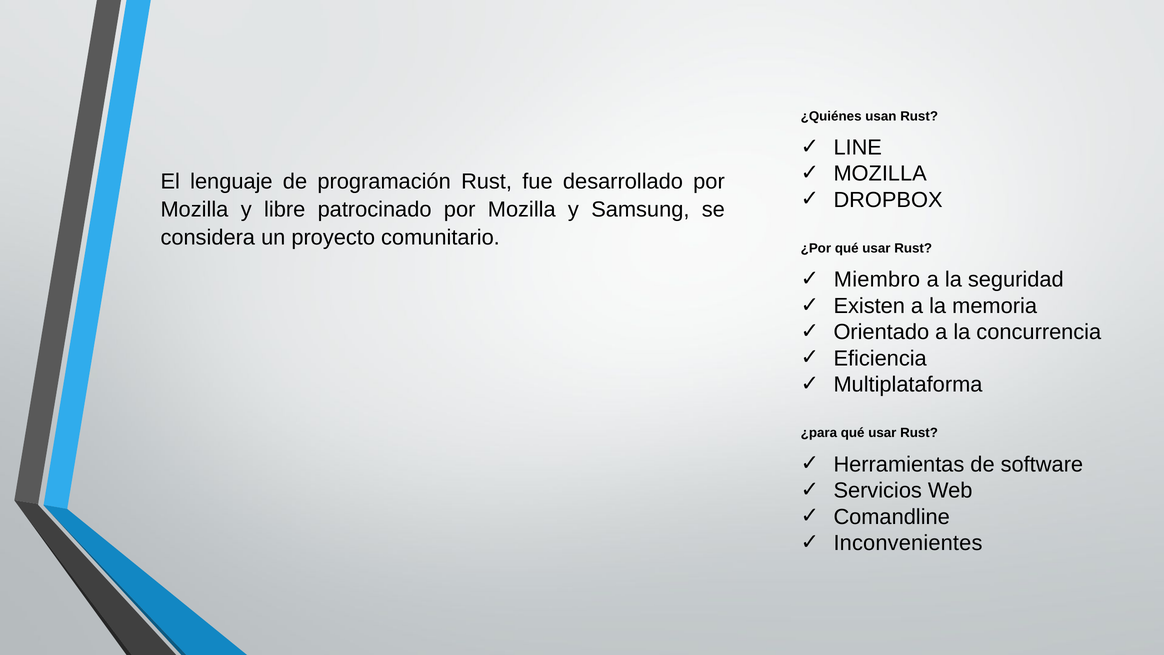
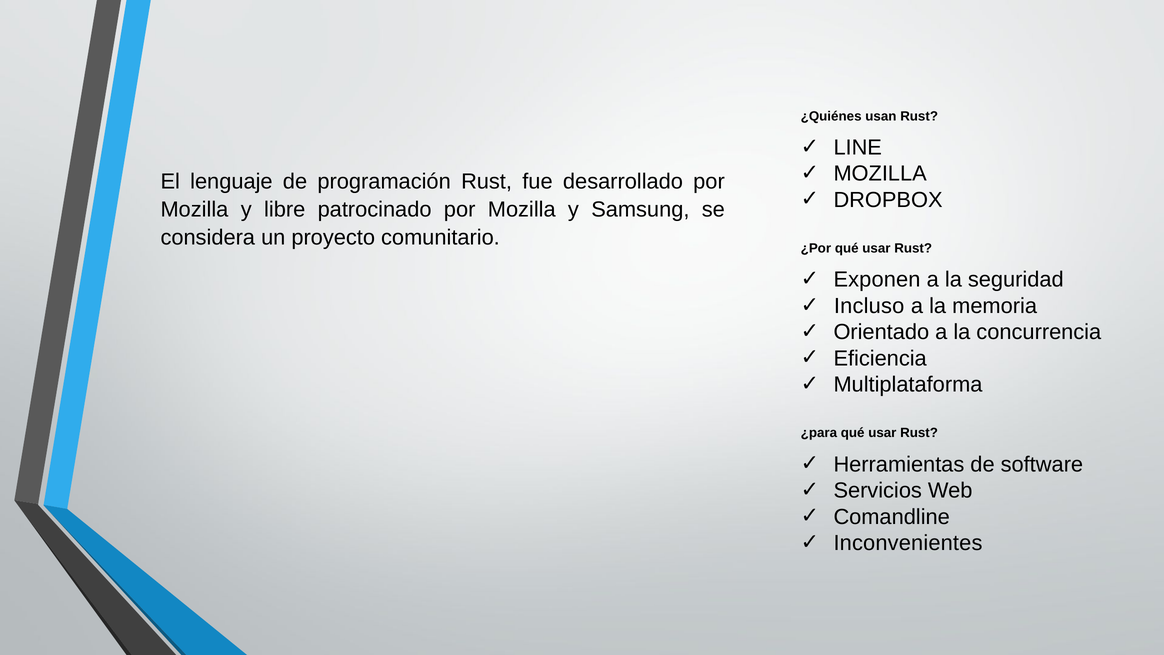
Miembro: Miembro -> Exponen (877, 280)
Existen: Existen -> Incluso (869, 306)
